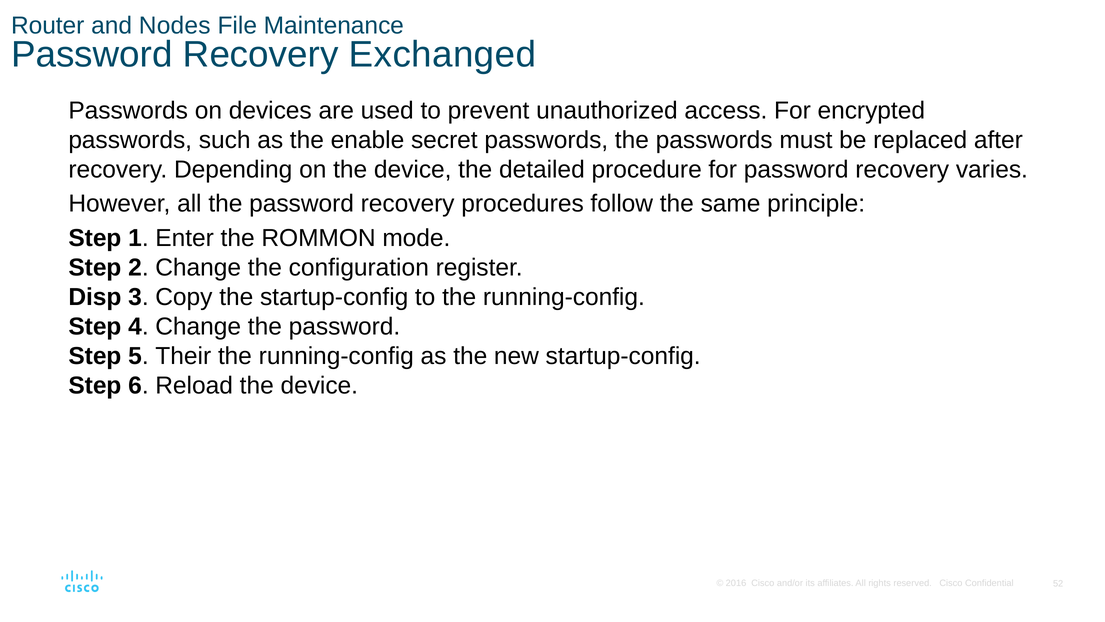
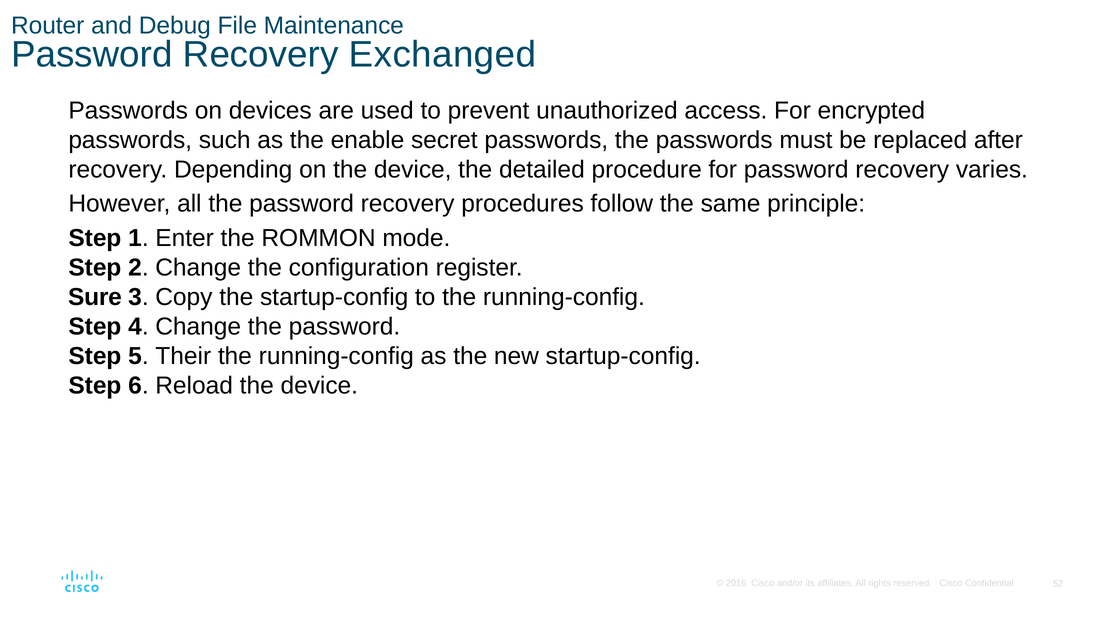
Nodes: Nodes -> Debug (175, 25)
Disp: Disp -> Sure (95, 297)
